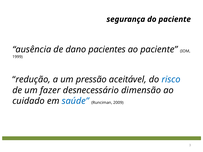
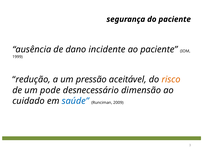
pacientes: pacientes -> incidente (107, 49)
risco colour: blue -> orange (171, 80)
fazer: fazer -> pode (50, 90)
